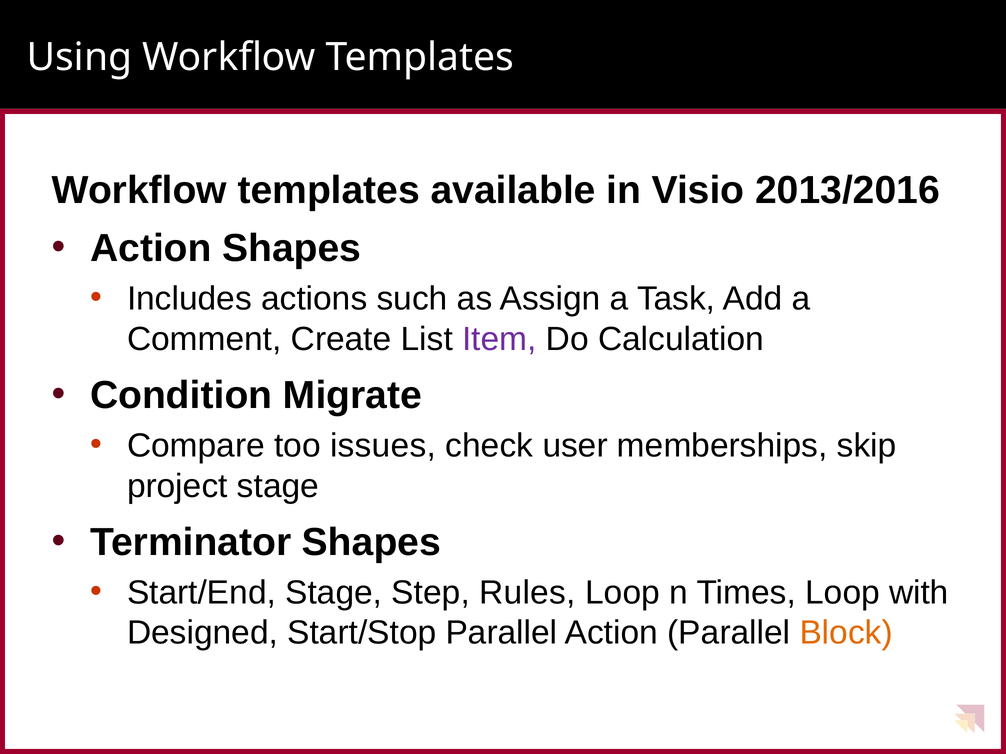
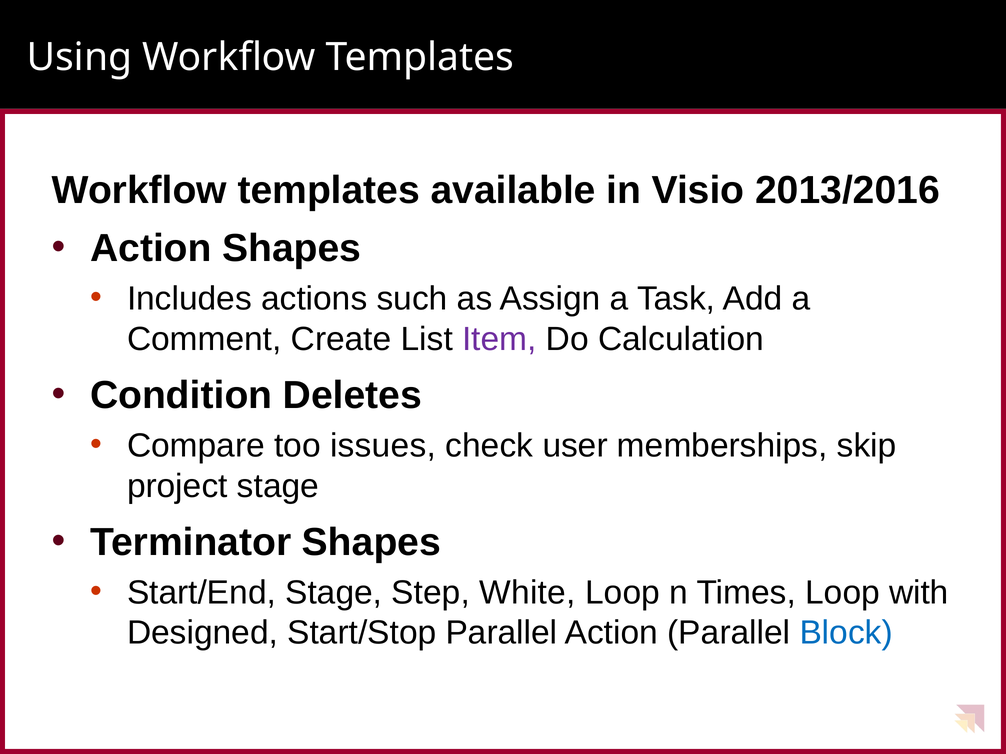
Migrate: Migrate -> Deletes (352, 396)
Rules: Rules -> White (527, 593)
Block colour: orange -> blue (846, 633)
